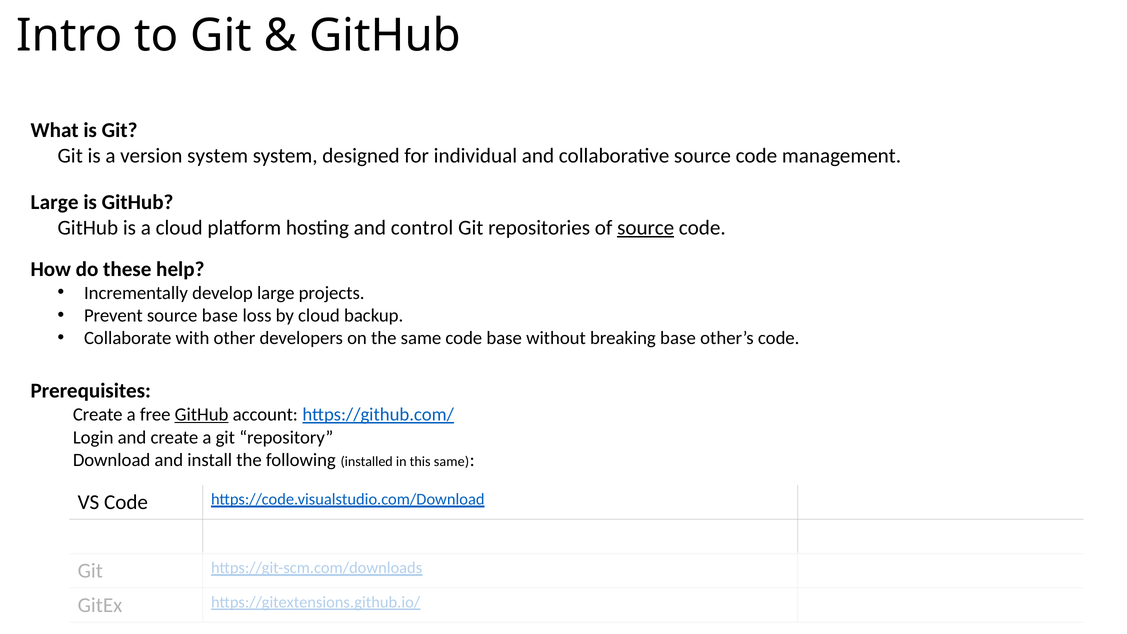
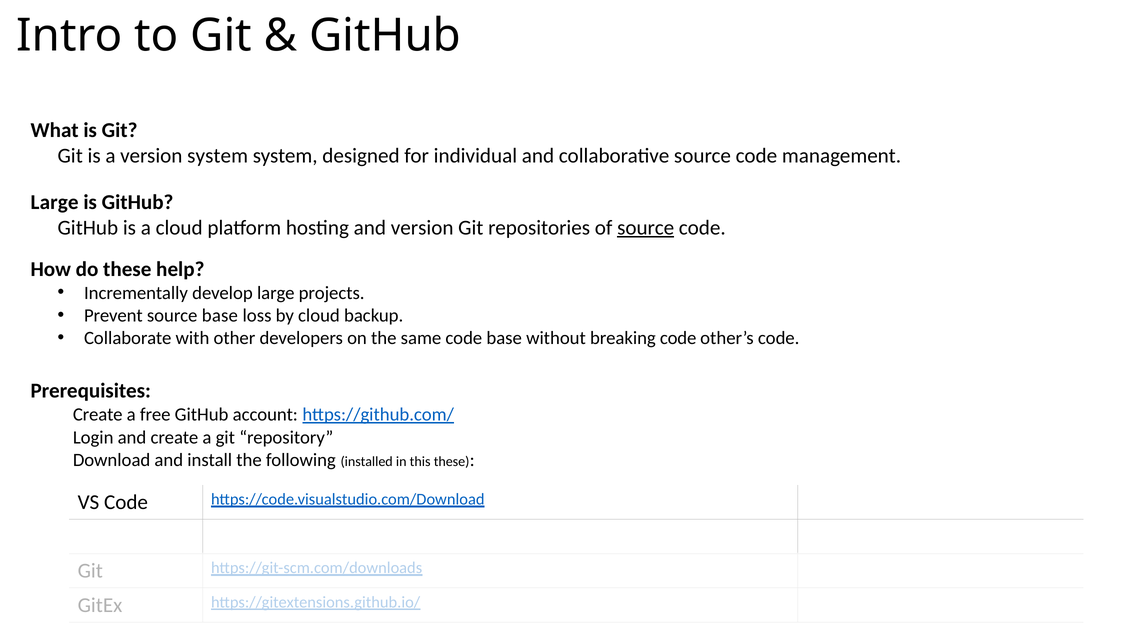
and control: control -> version (422, 228)
breaking base: base -> code (678, 338)
GitHub underline: present -> none (202, 415)
this same: same -> these (452, 462)
